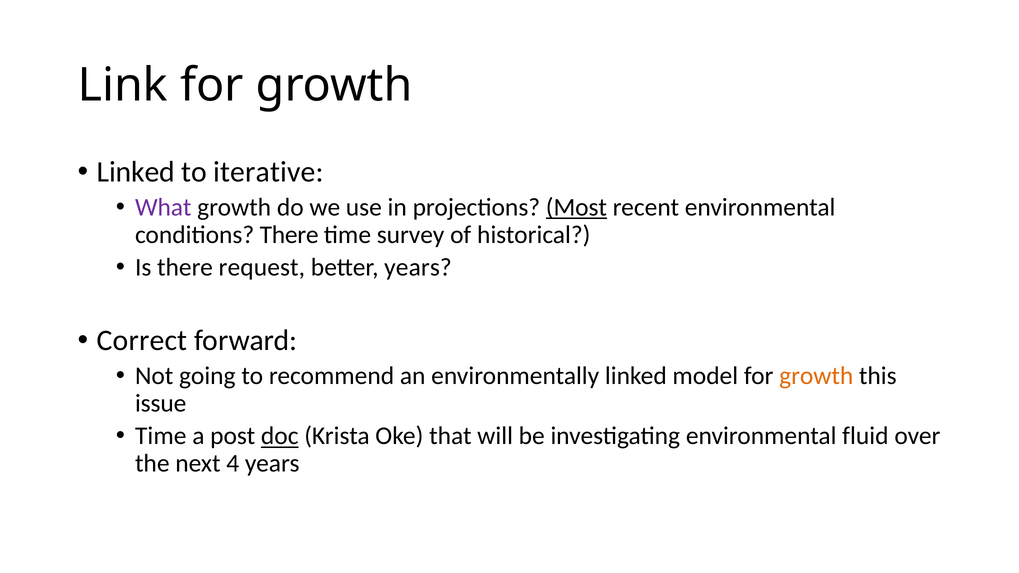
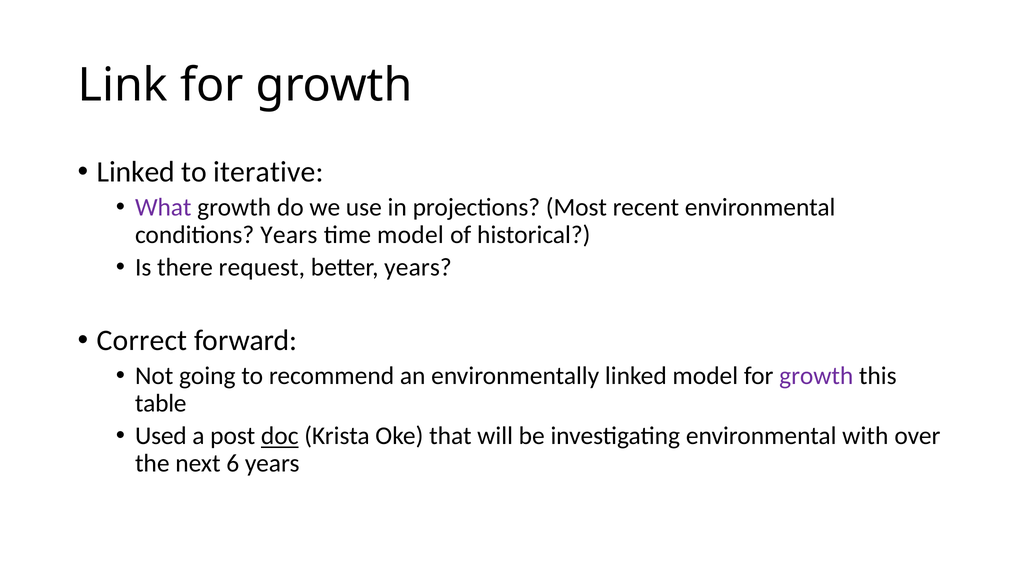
Most underline: present -> none (576, 207)
conditions There: There -> Years (289, 235)
time survey: survey -> model (410, 235)
growth colour: orange -> purple (816, 376)
issue: issue -> table (161, 403)
Time: Time -> Used (161, 436)
fluid: fluid -> with (865, 436)
4: 4 -> 6 (233, 464)
